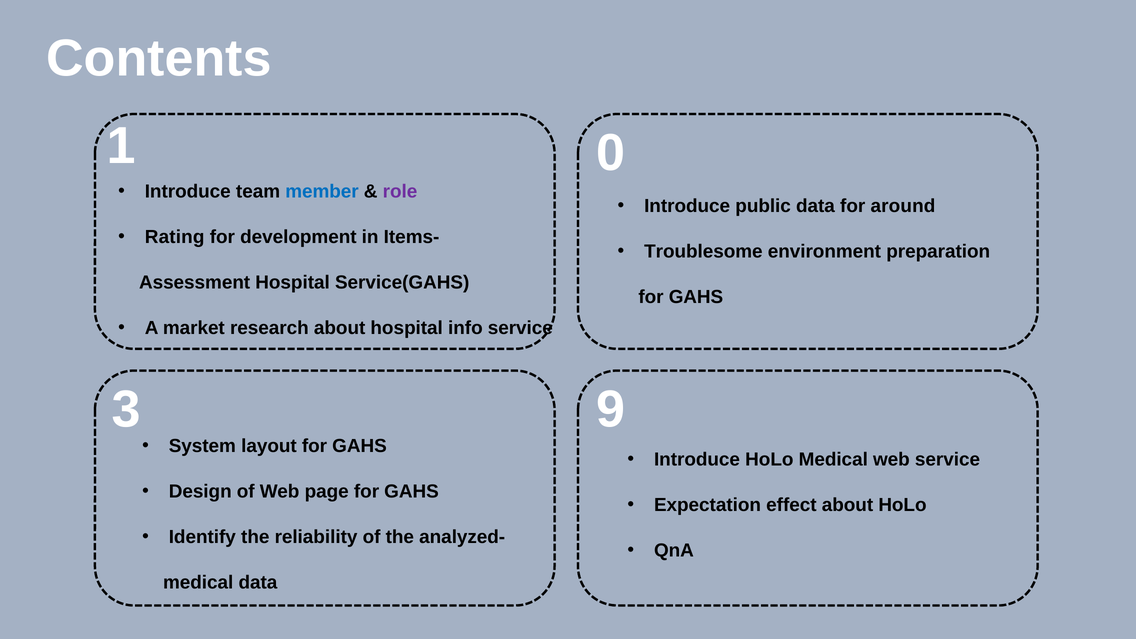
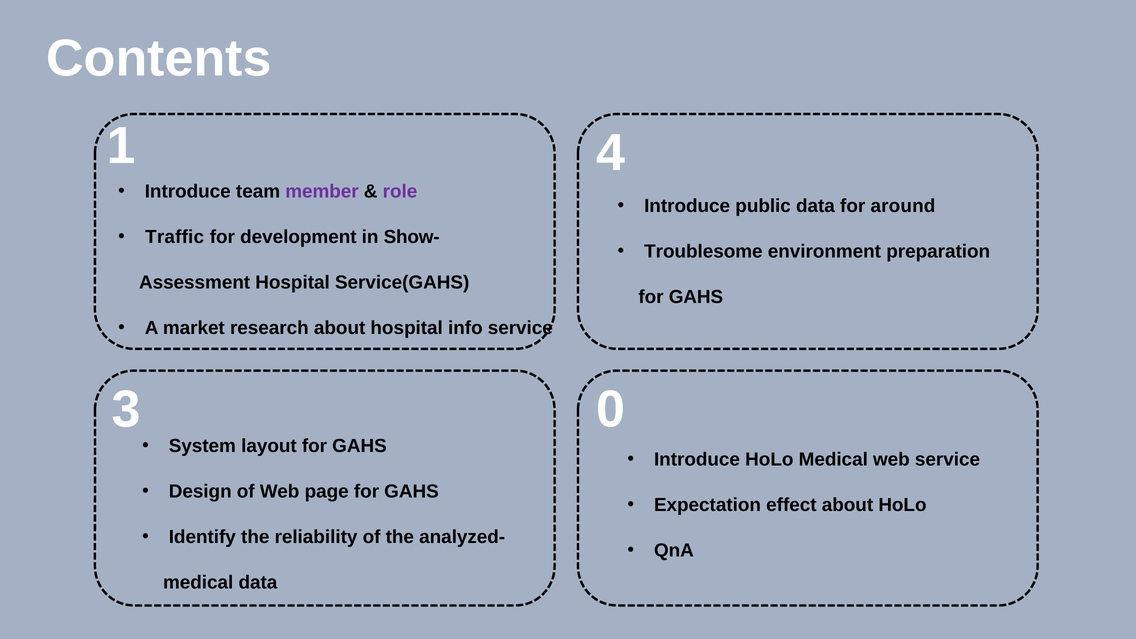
0: 0 -> 4 (611, 153)
member colour: blue -> purple (322, 192)
Rating: Rating -> Traffic (175, 237)
Items-: Items- -> Show- (412, 237)
9: 9 -> 0 (611, 410)
